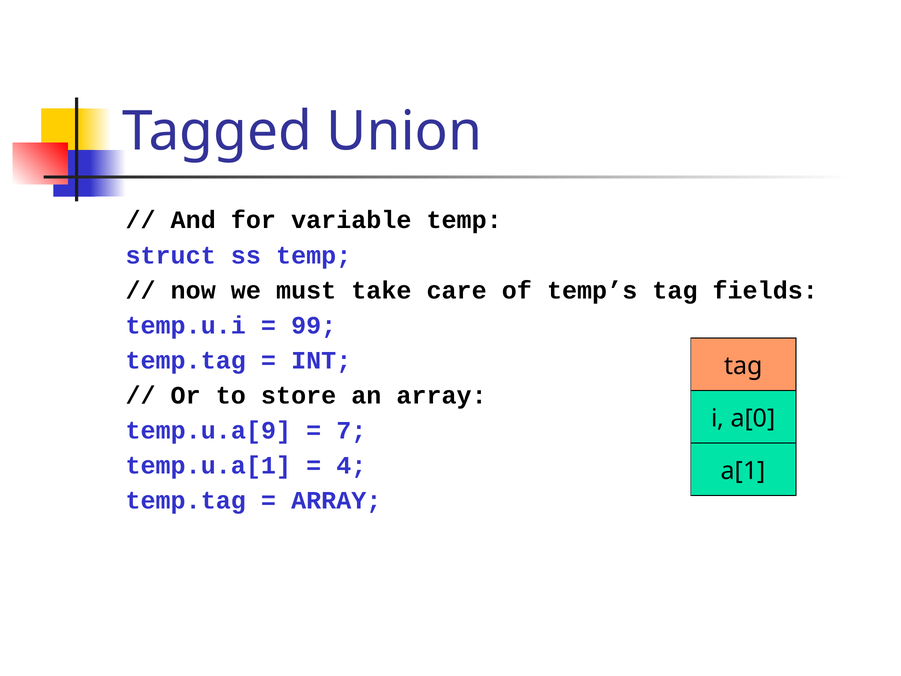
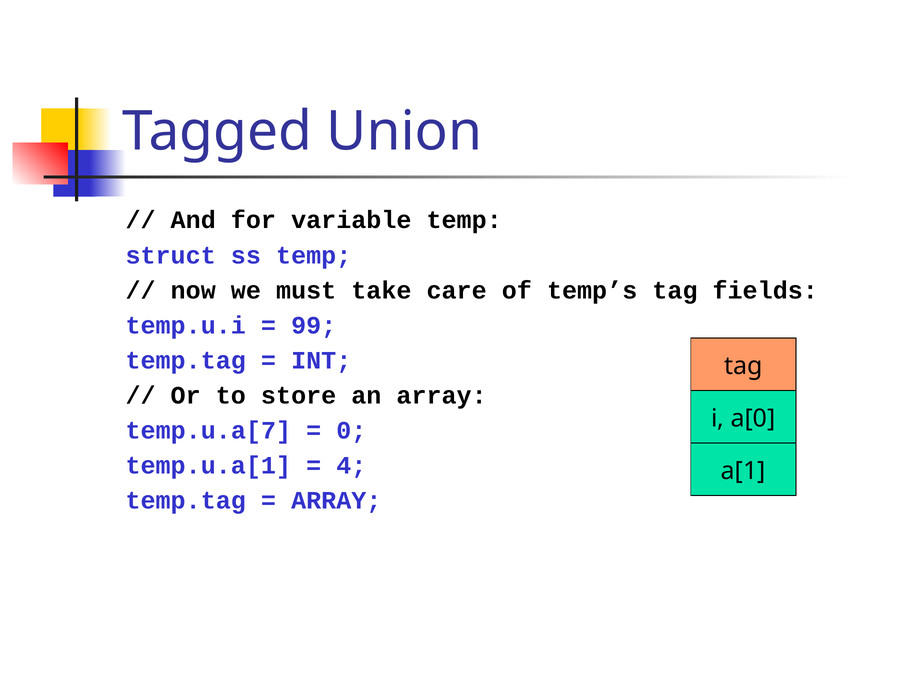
temp.u.a[9: temp.u.a[9 -> temp.u.a[7 (208, 430)
7: 7 -> 0 (351, 430)
